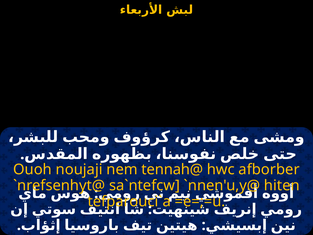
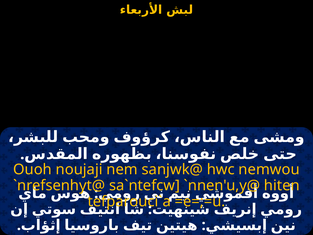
tennah@: tennah@ -> sanjwk@ (172, 169)
afborber: afborber -> nemwou (269, 169)
